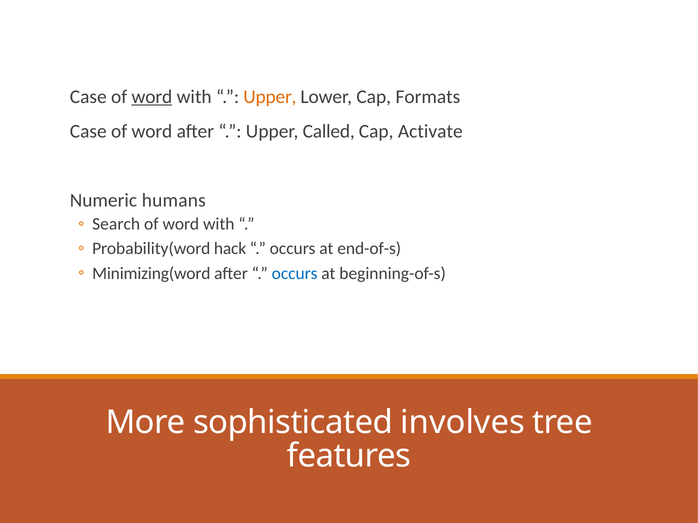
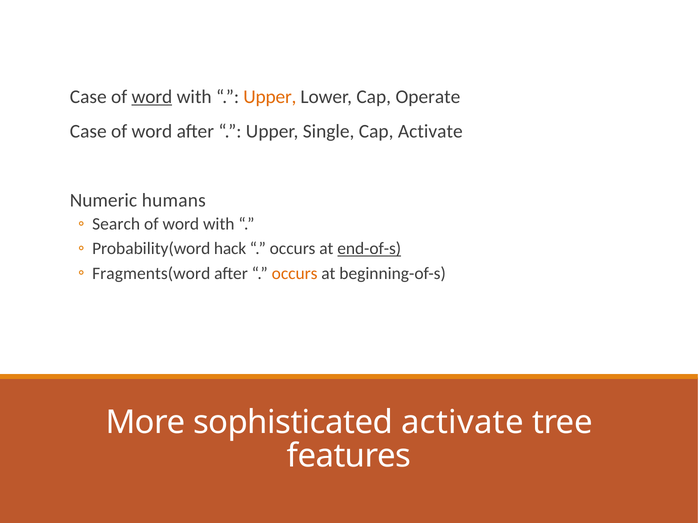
Formats: Formats -> Operate (428, 97)
Called: Called -> Single (329, 131)
end-of-s underline: none -> present (369, 249)
Minimizing(word: Minimizing(word -> Fragments(word (151, 274)
occurs colour: blue -> orange (295, 274)
sophisticated involves: involves -> activate (462, 423)
